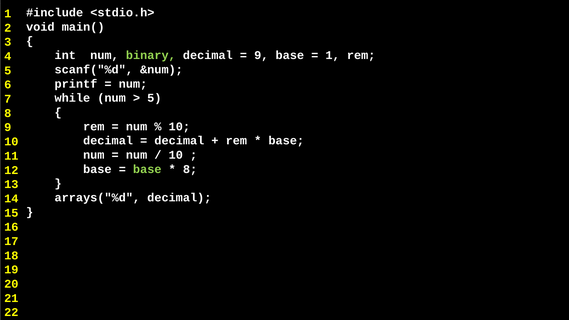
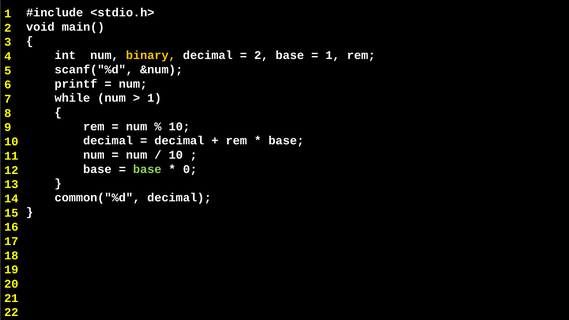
binary colour: light green -> yellow (151, 55)
9: 9 -> 2 (261, 55)
5: 5 -> 1 (154, 98)
8: 8 -> 0 (190, 169)
arrays("%d: arrays("%d -> common("%d (97, 198)
